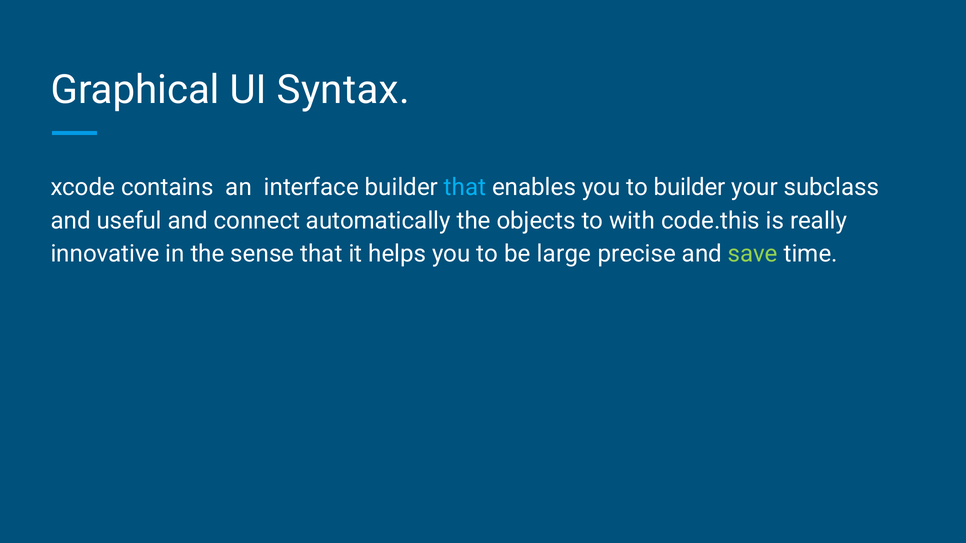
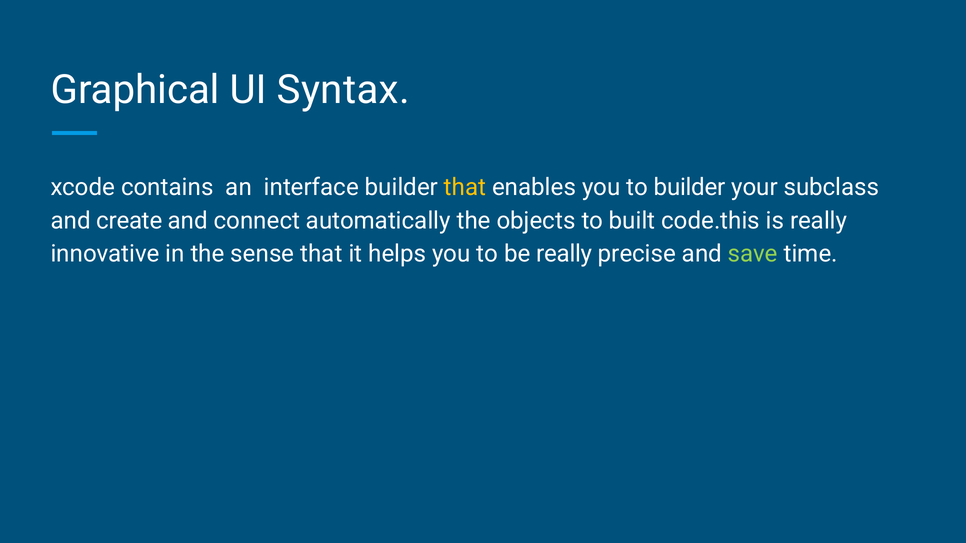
that colour: light blue -> yellow (465, 188)
useful: useful -> create (129, 221)
with: with -> built (632, 221)
be large: large -> really (564, 254)
